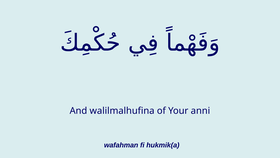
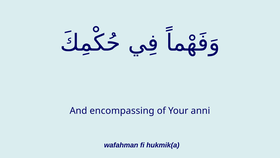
walilmalhufina: walilmalhufina -> encompassing (122, 111)
